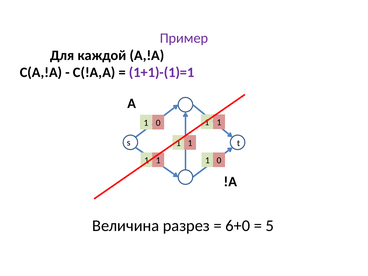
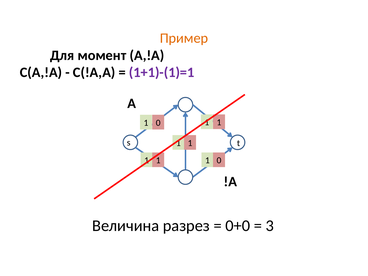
Пример colour: purple -> orange (184, 38)
каждой: каждой -> момент (102, 55)
6+0: 6+0 -> 0+0 (238, 226)
5: 5 -> 3 (270, 226)
